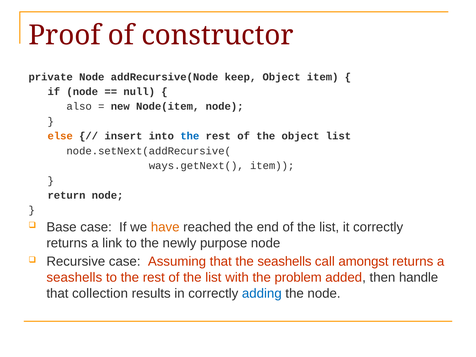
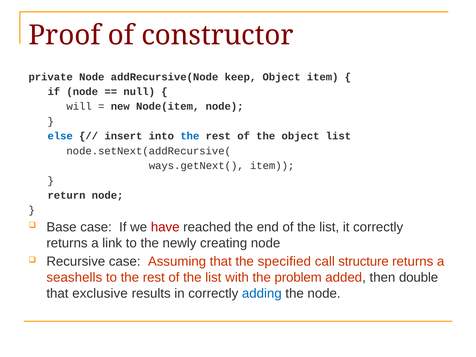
also: also -> will (79, 106)
else colour: orange -> blue (60, 136)
have colour: orange -> red (165, 227)
purpose: purpose -> creating (224, 243)
the seashells: seashells -> specified (284, 262)
amongst: amongst -> structure (364, 262)
handle: handle -> double (419, 278)
collection: collection -> exclusive (100, 293)
